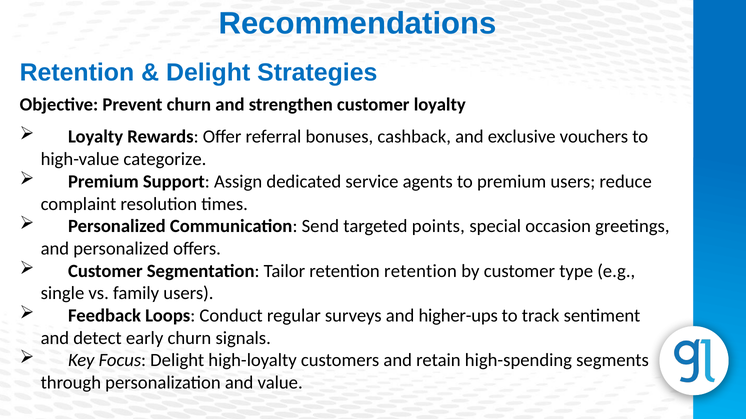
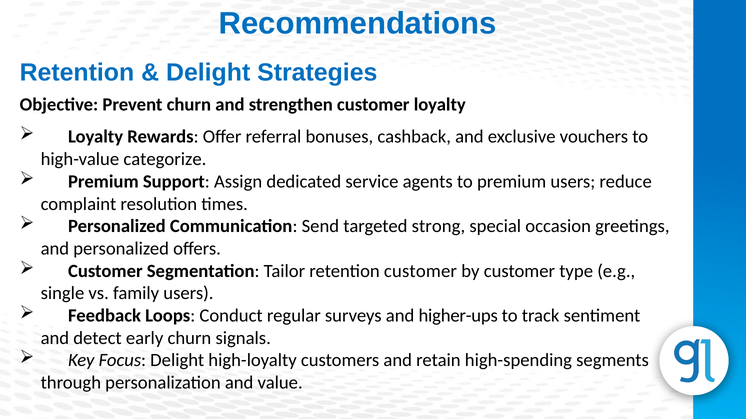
points: points -> strong (438, 227)
retention retention: retention -> customer (420, 271)
